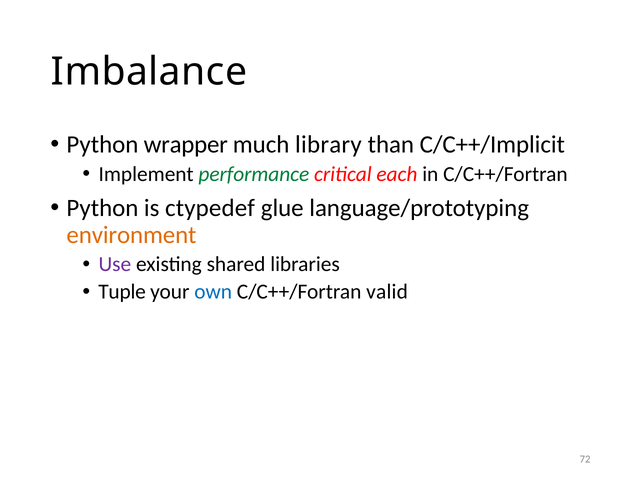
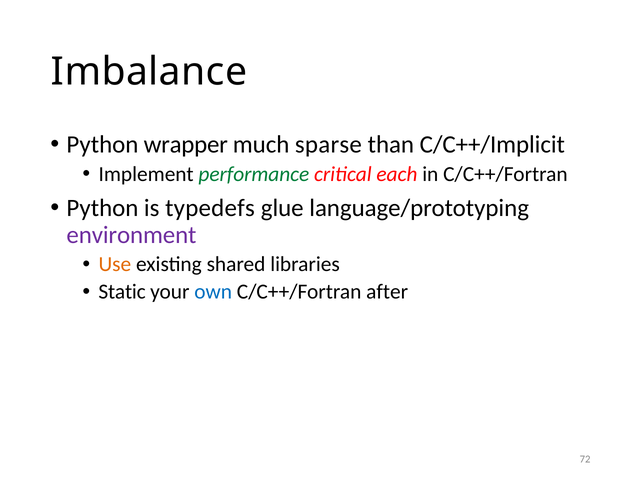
library: library -> sparse (328, 145)
ctypedef: ctypedef -> typedefs (210, 208)
environment colour: orange -> purple (131, 235)
Use colour: purple -> orange (115, 264)
Tuple: Tuple -> Static (122, 292)
valid: valid -> after (387, 292)
